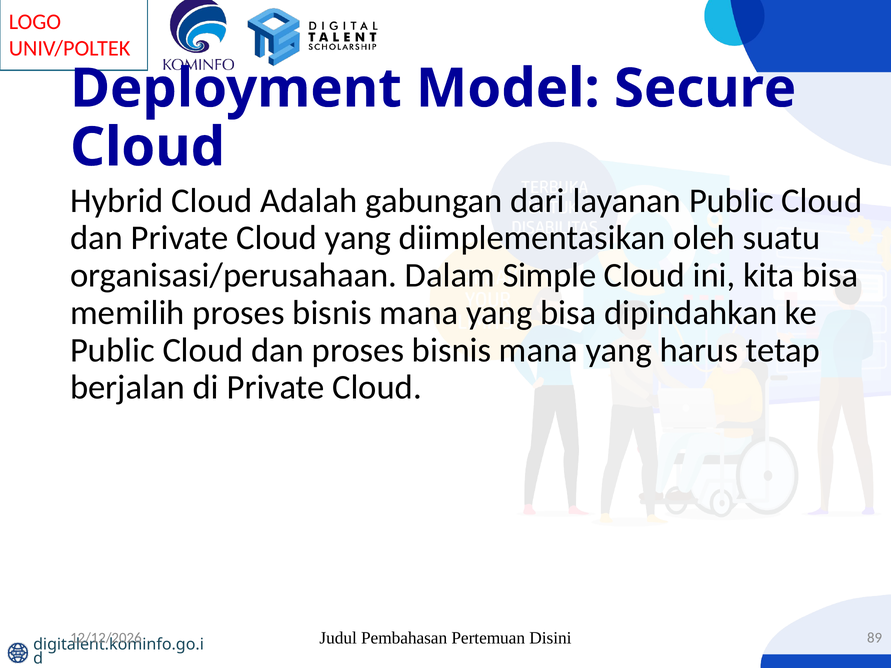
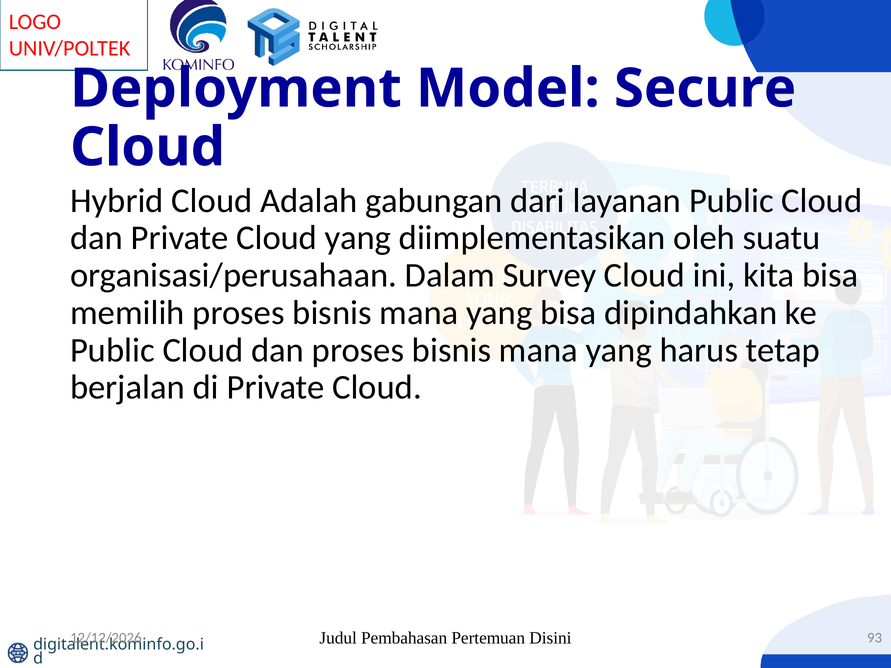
Simple: Simple -> Survey (549, 276)
89: 89 -> 93 (875, 638)
